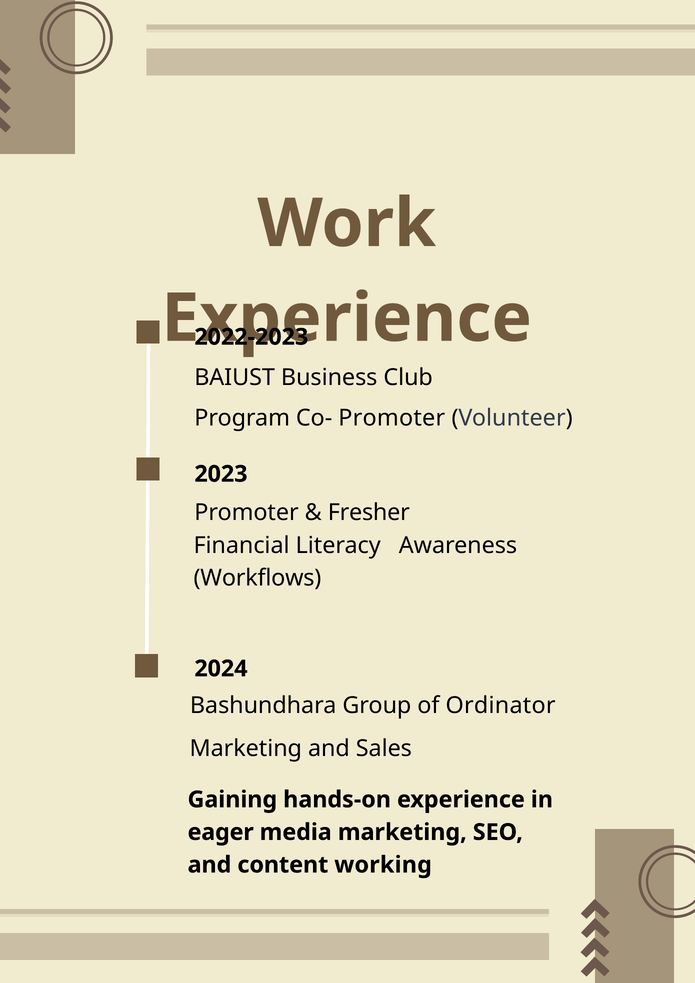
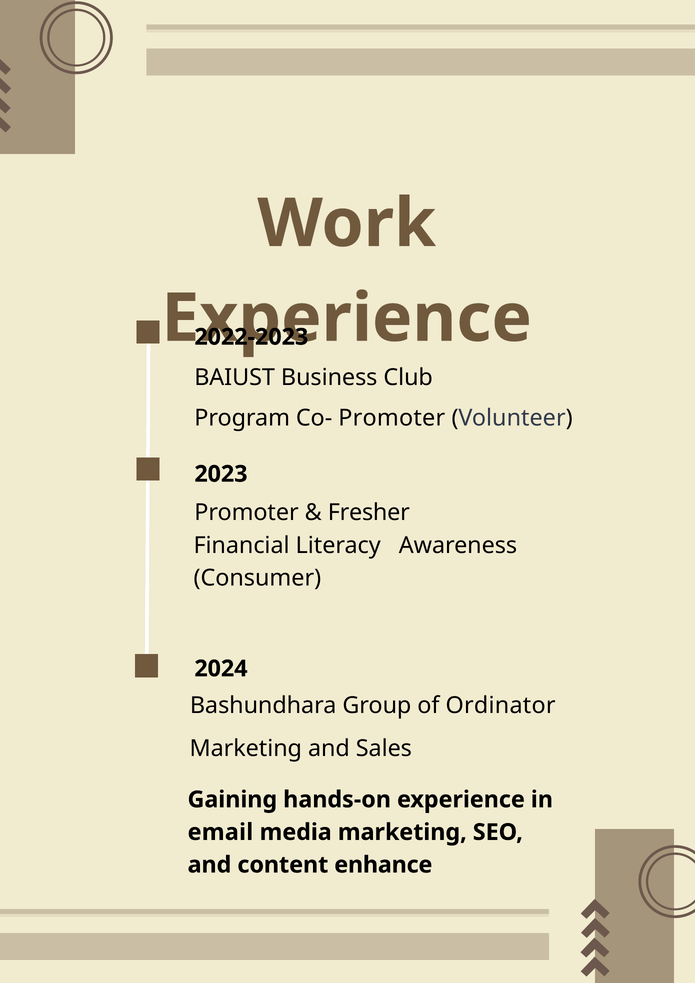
Workflows: Workflows -> Consumer (257, 578)
eager: eager -> email (220, 833)
working: working -> enhance (383, 865)
